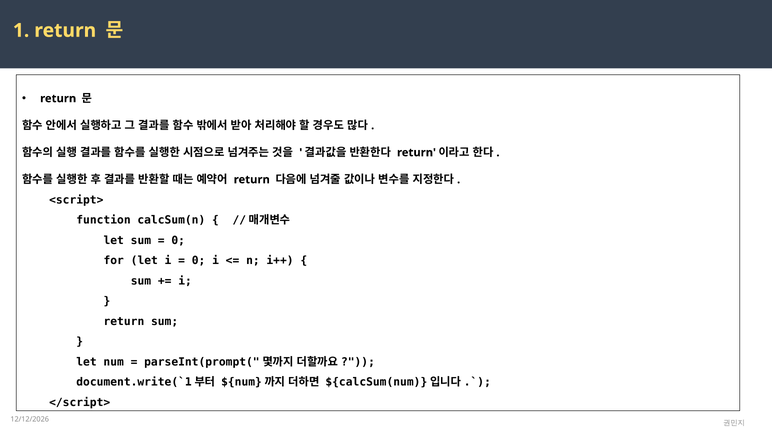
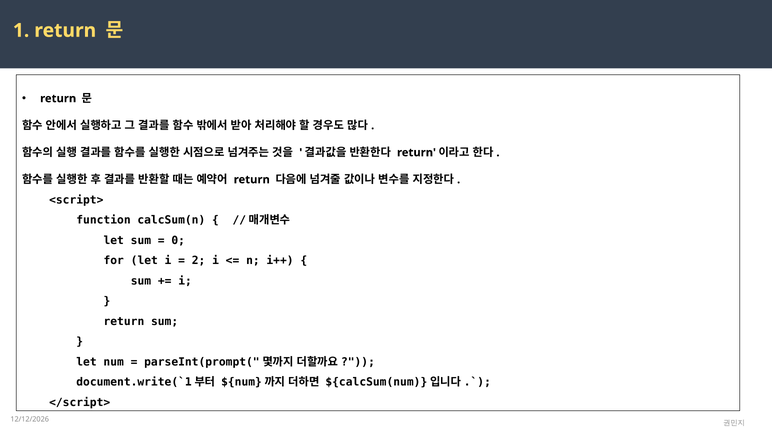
0: 0 -> 2 (199, 261)
